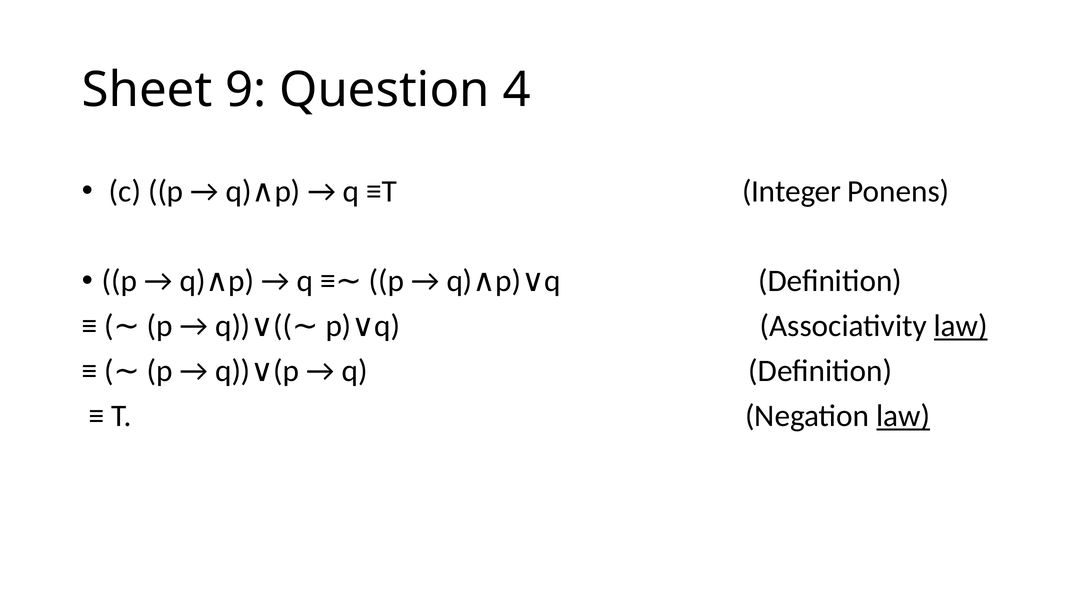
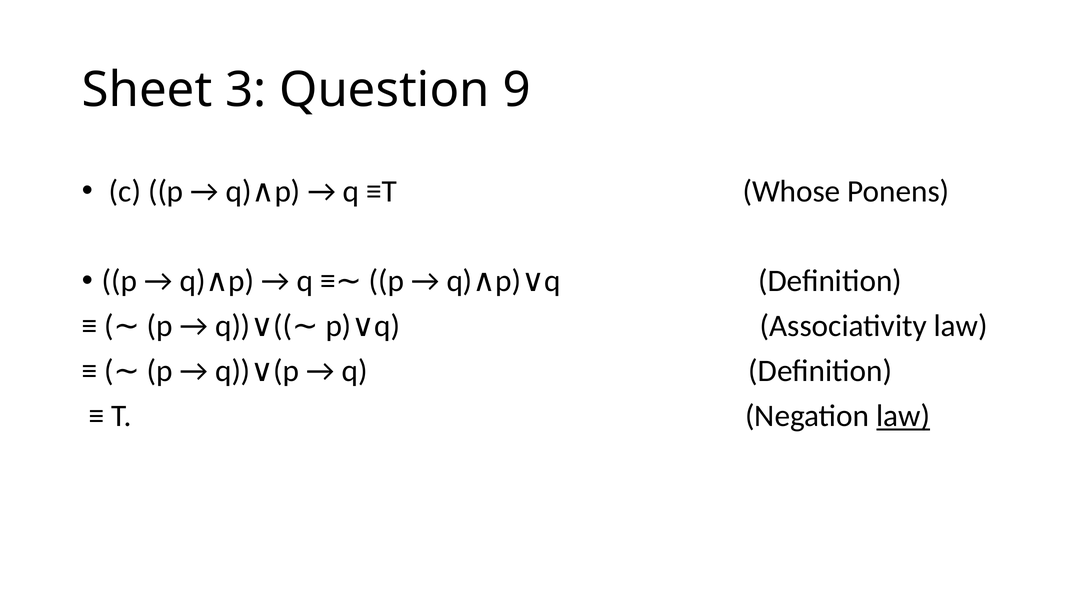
9: 9 -> 3 (246, 90)
4: 4 -> 9 (517, 90)
Integer: Integer -> Whose (792, 191)
law underline: present -> none (961, 326)
